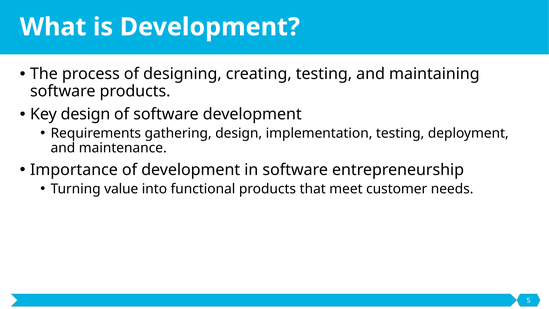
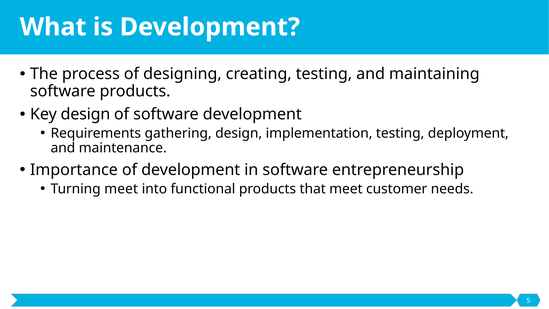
Turning value: value -> meet (121, 189)
